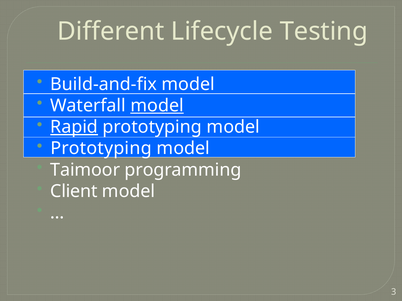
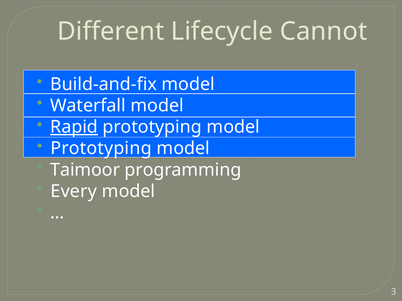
Testing: Testing -> Cannot (324, 31)
model underline: present -> none (157, 106)
Client: Client -> Every (74, 192)
